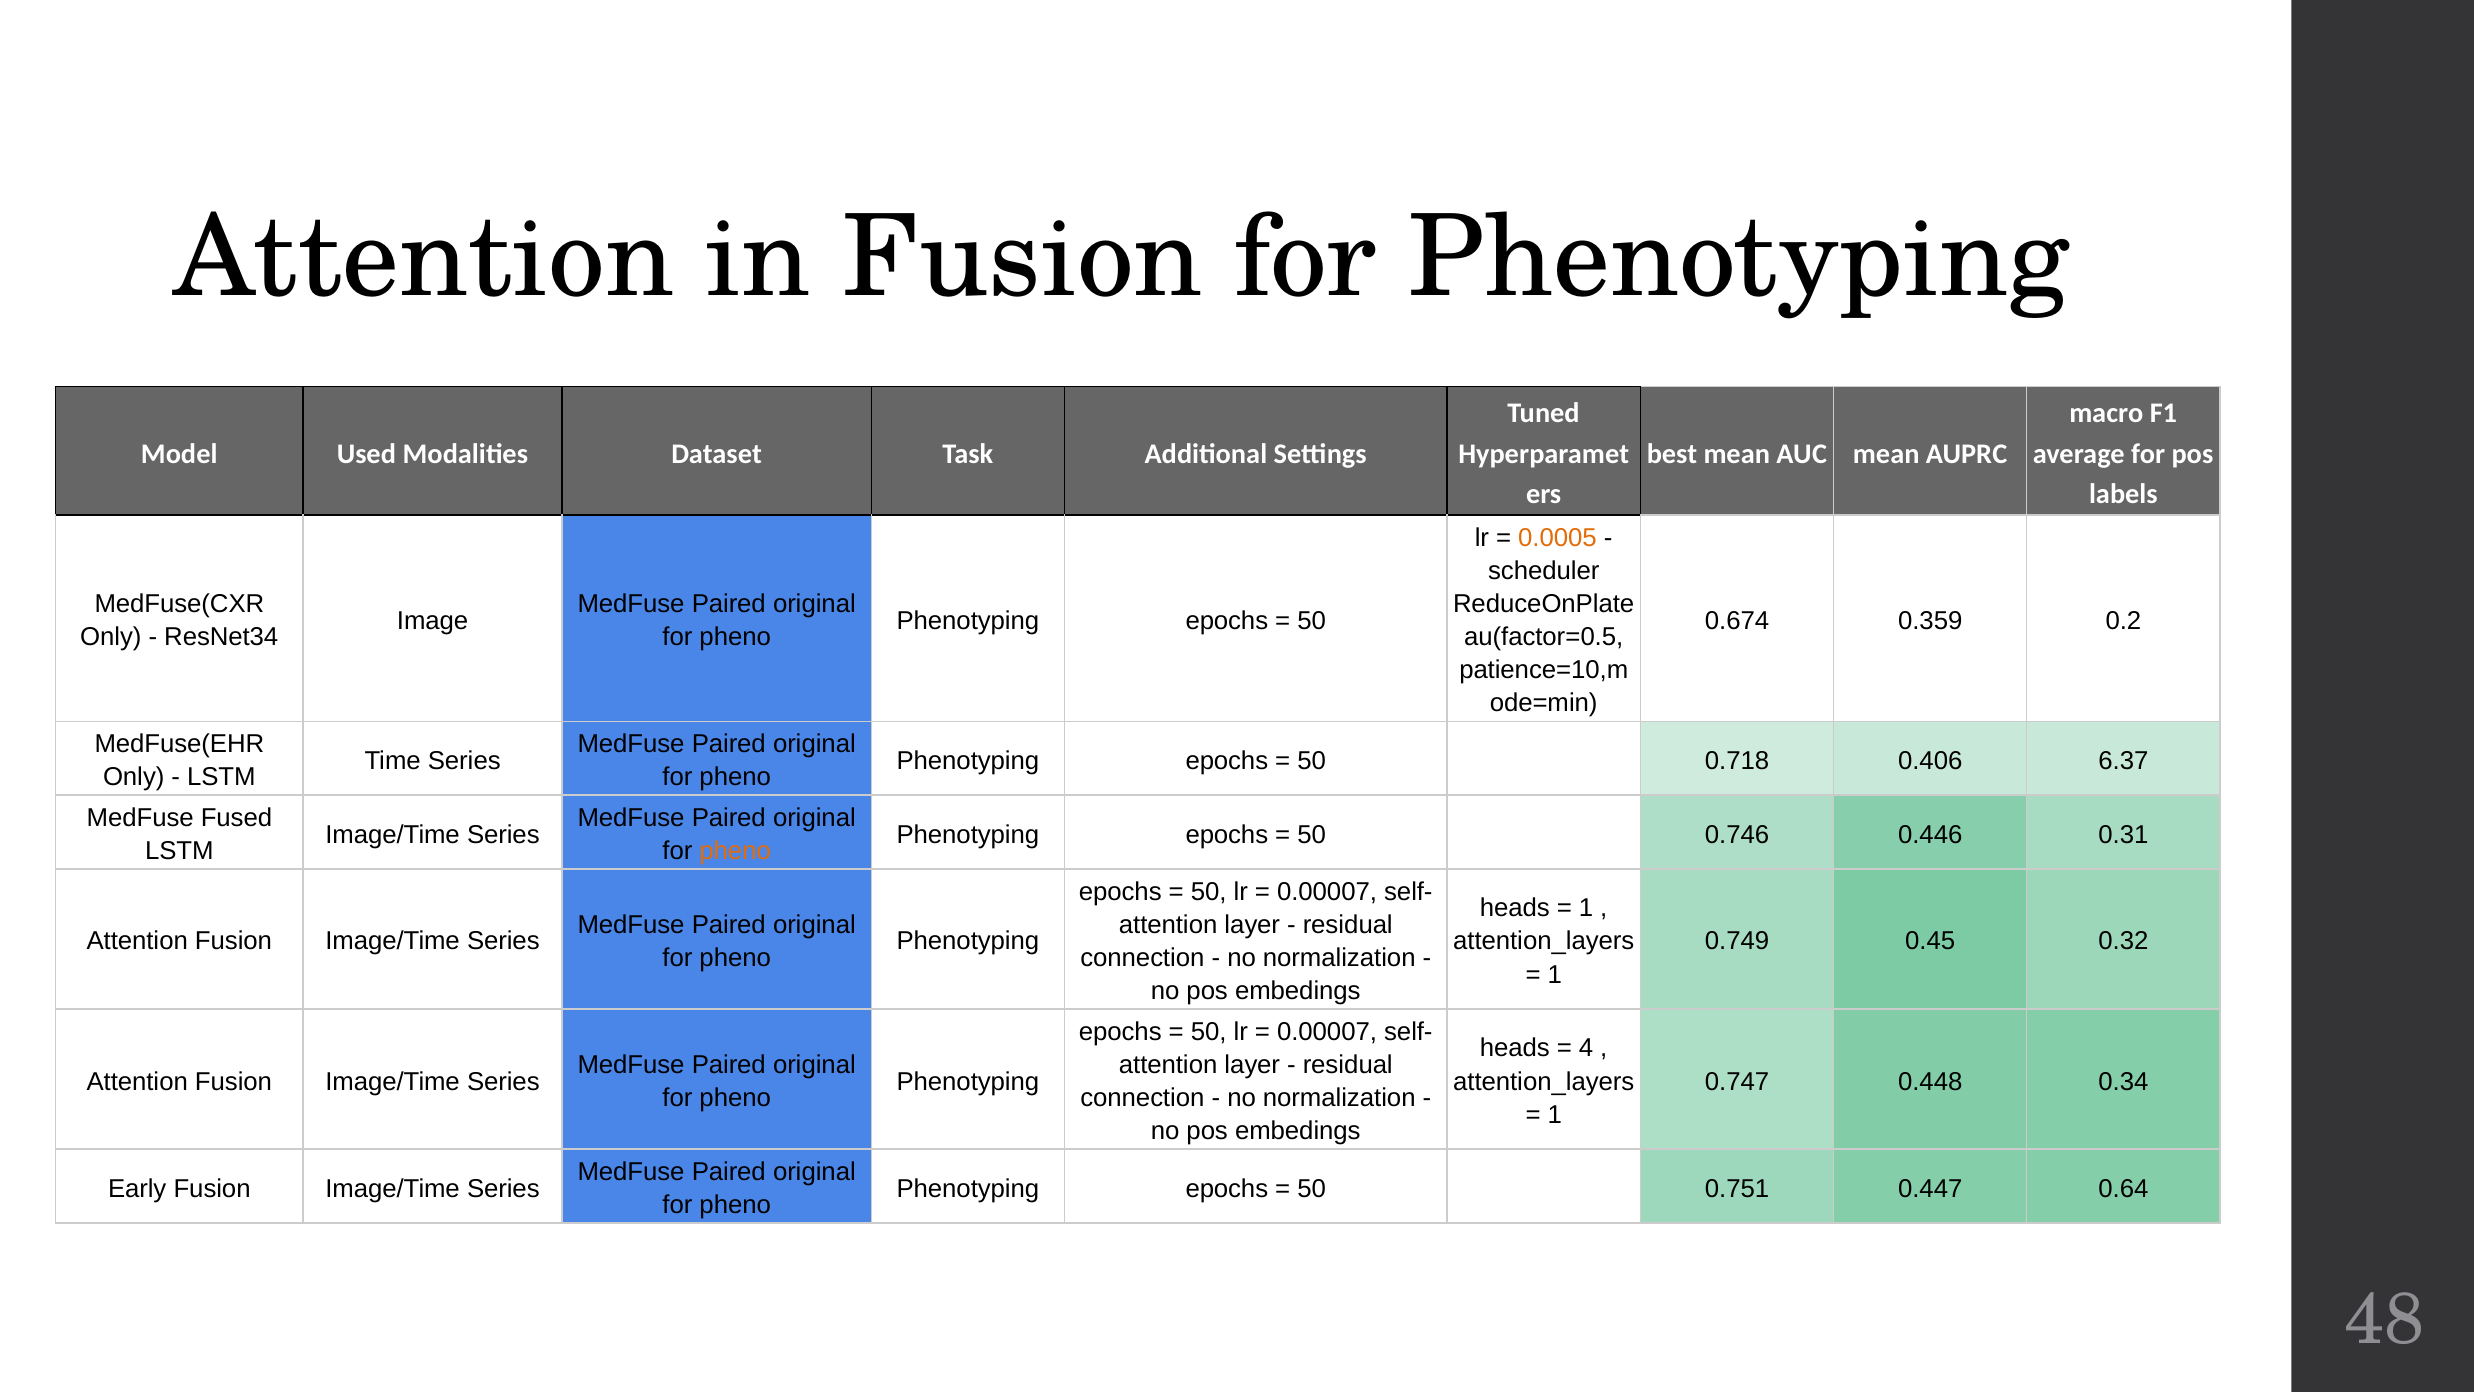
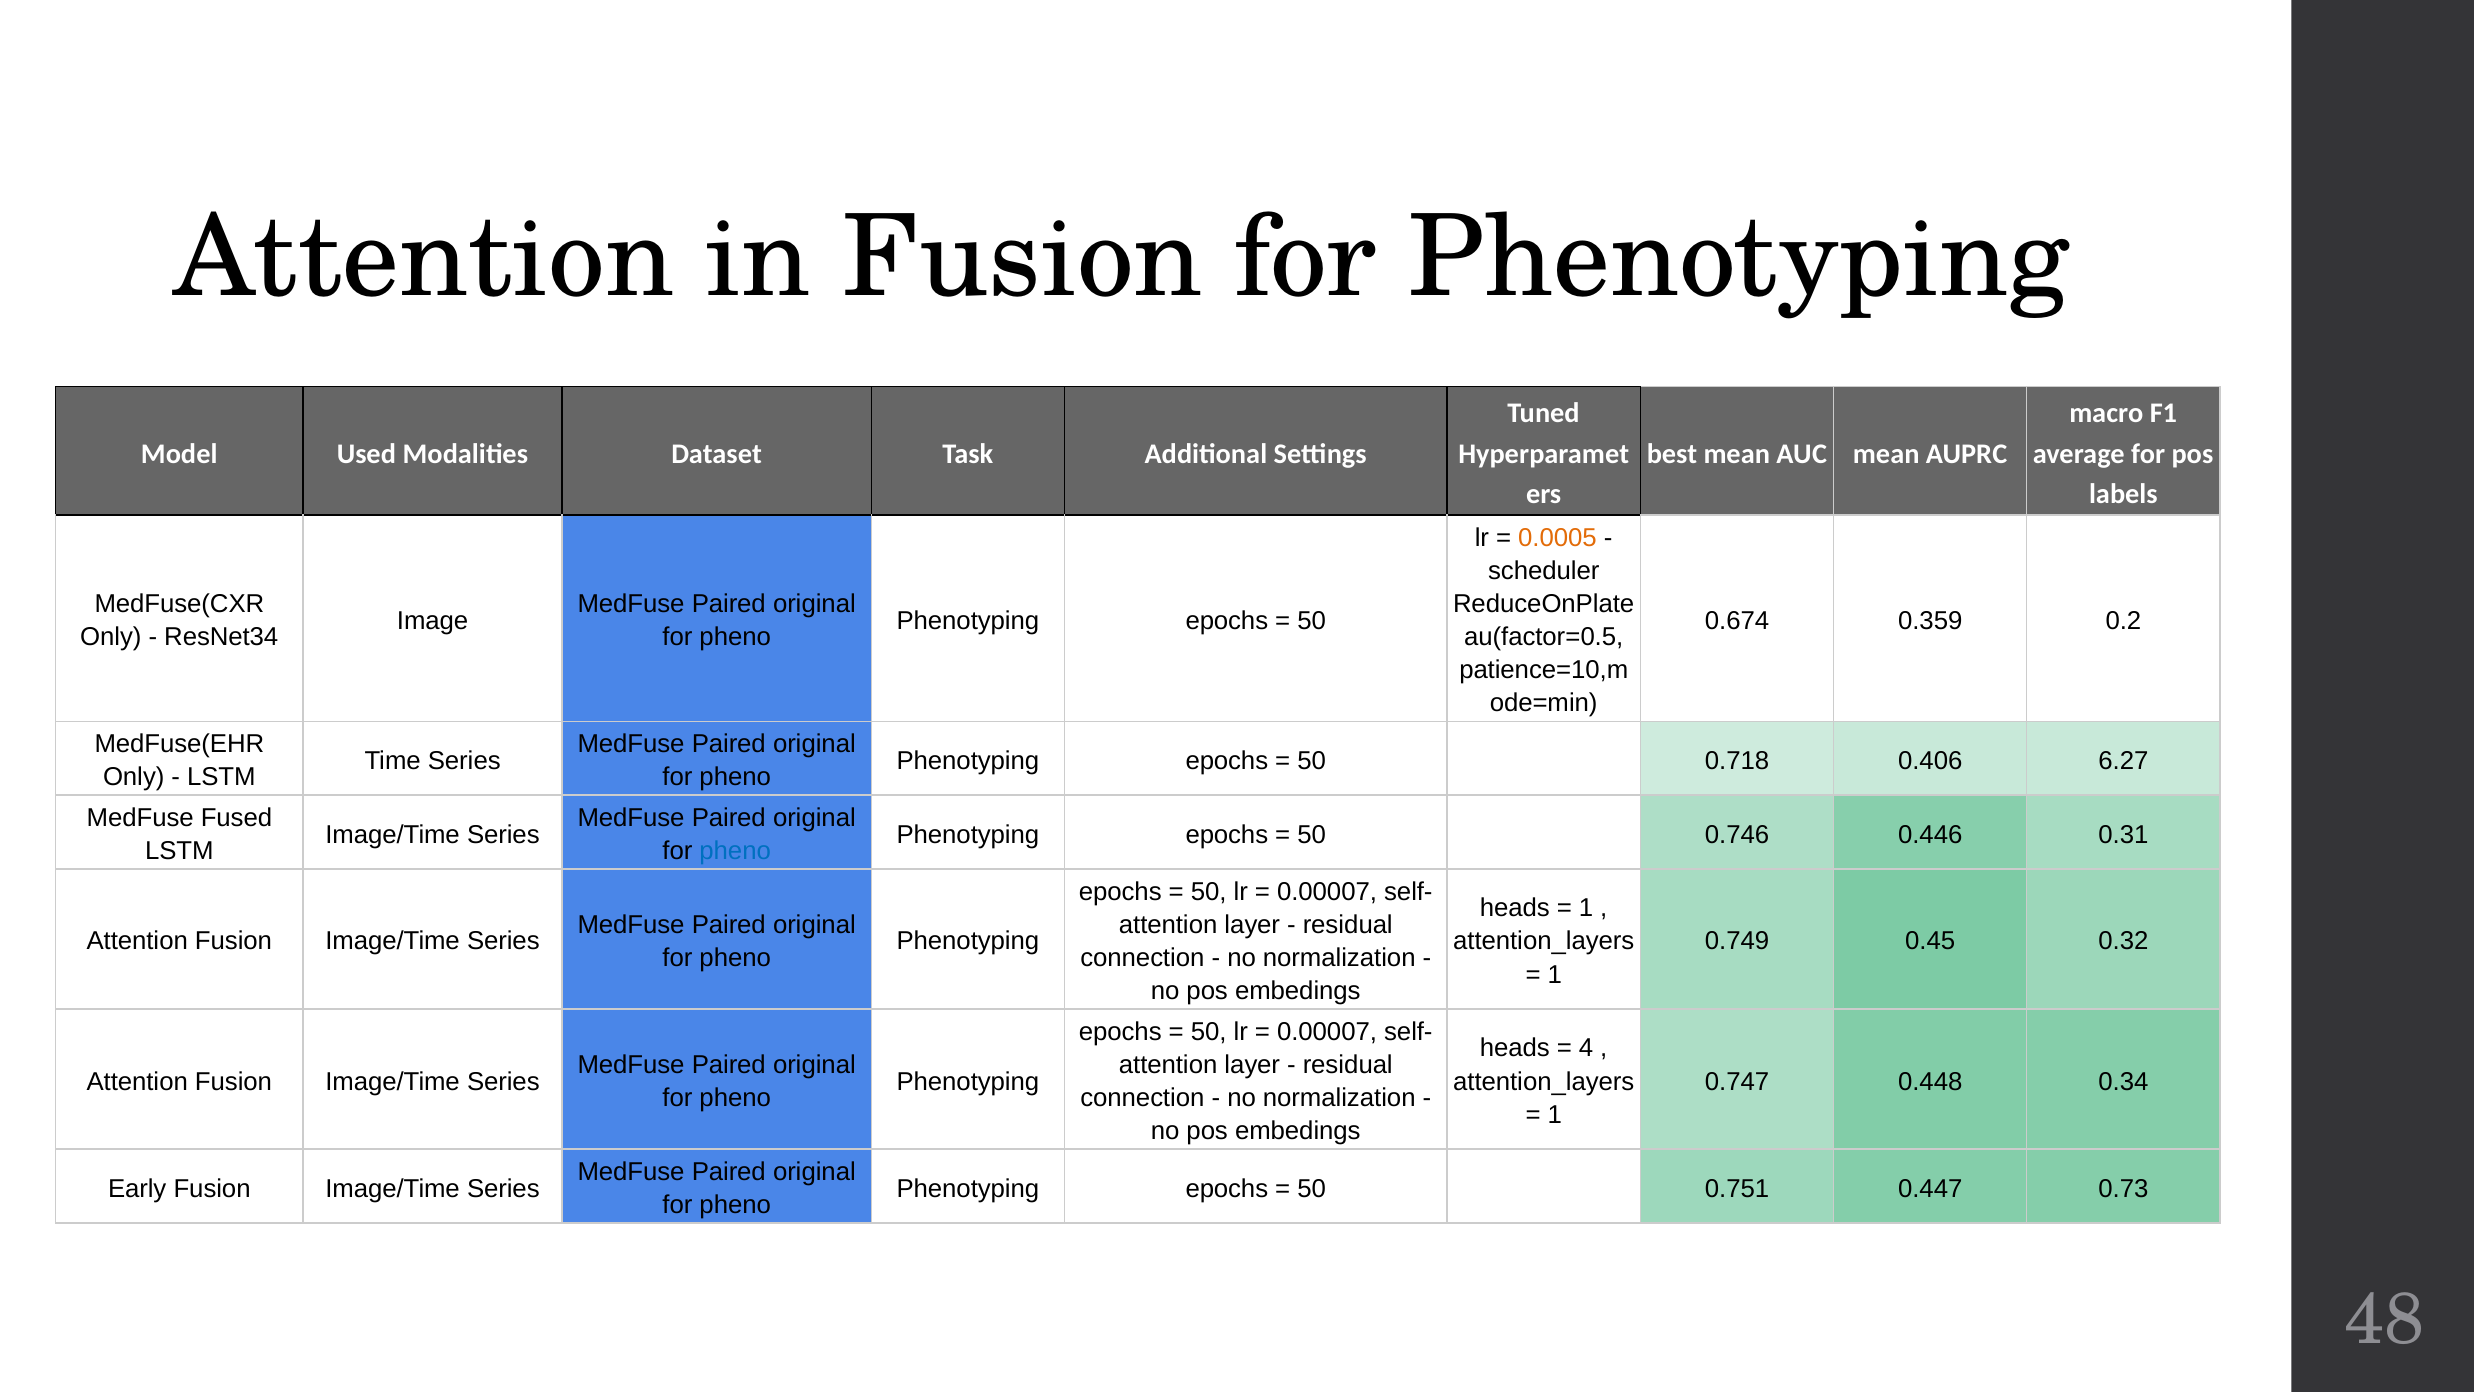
6.37: 6.37 -> 6.27 (2123, 760)
pheno colour: orange -> blue (735, 851)
0.64: 0.64 -> 0.73 (2123, 1188)
